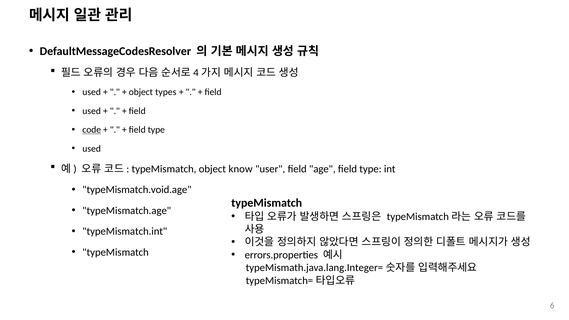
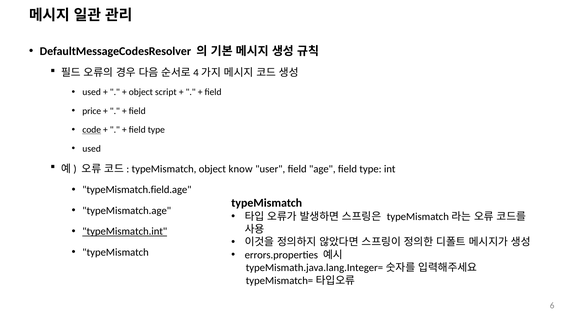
types: types -> script (166, 92)
used: used -> price (92, 111)
typeMismatch.void.age: typeMismatch.void.age -> typeMismatch.field.age (137, 190)
typeMismatch.int underline: none -> present (125, 232)
